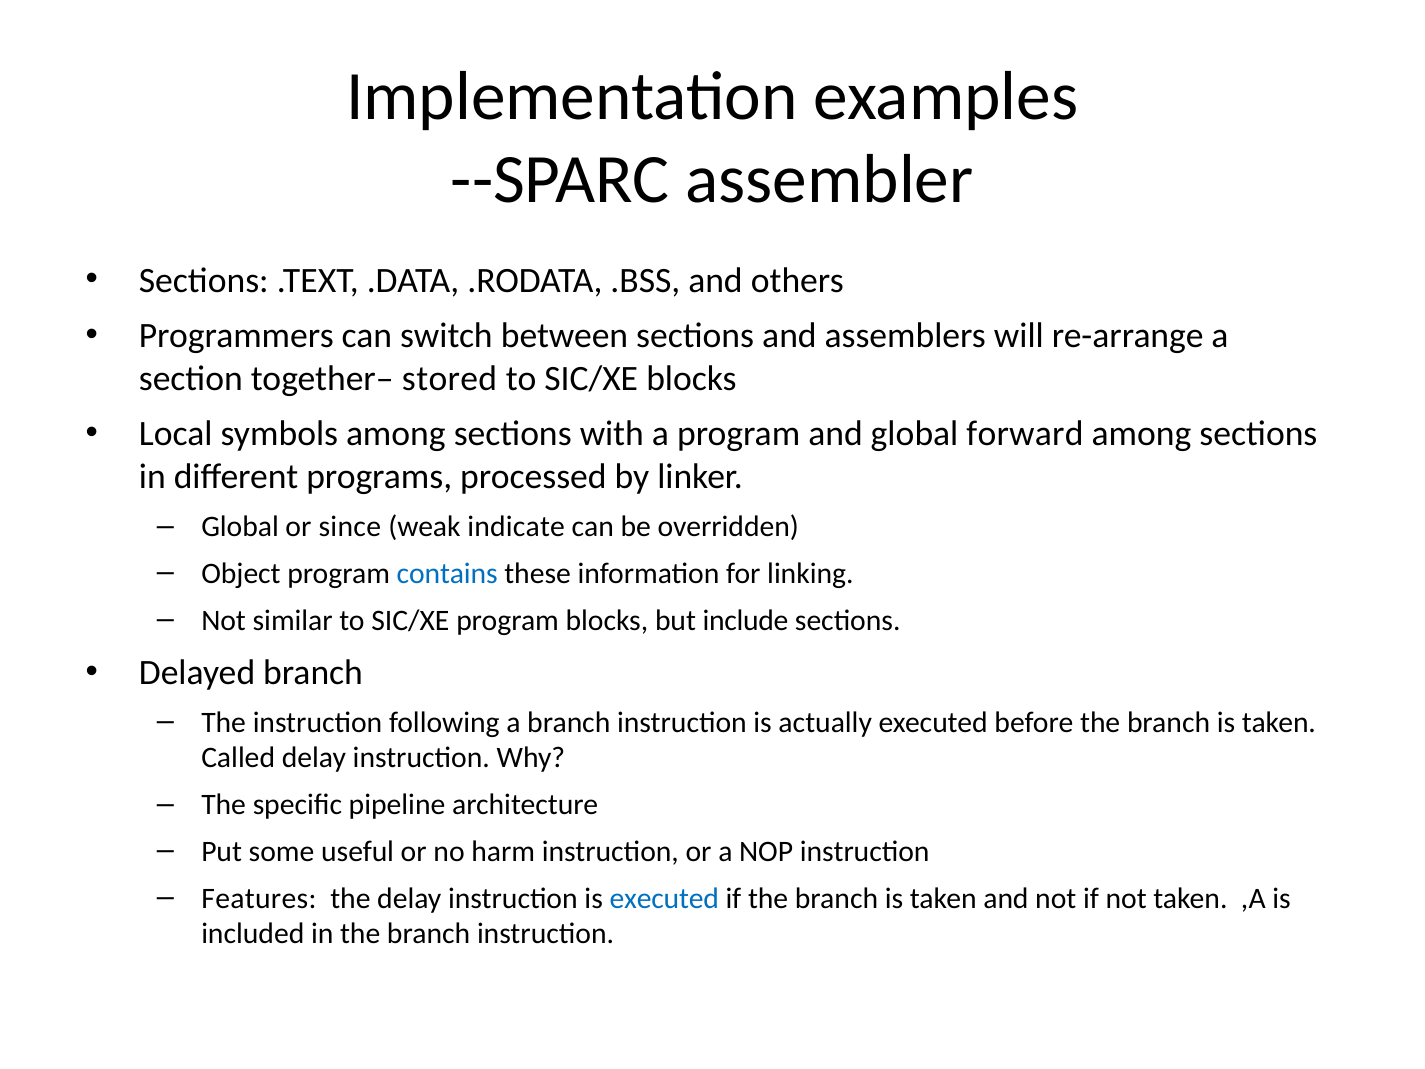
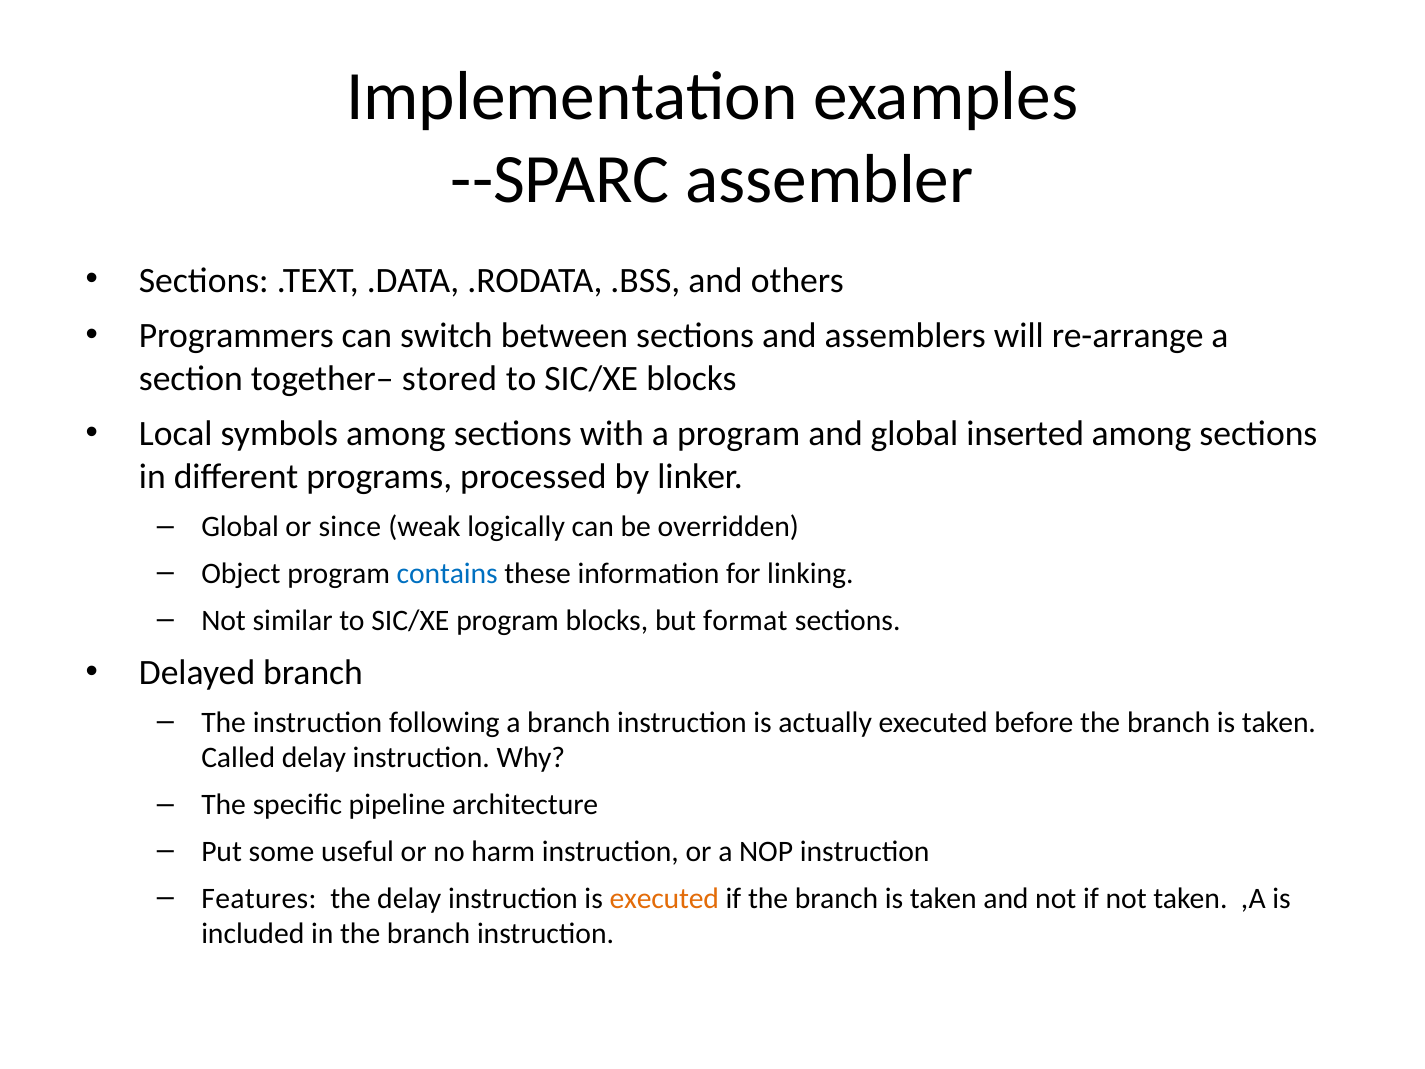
forward: forward -> inserted (1025, 434)
indicate: indicate -> logically (516, 527)
include: include -> format (745, 620)
executed colour: blue -> orange (664, 898)
